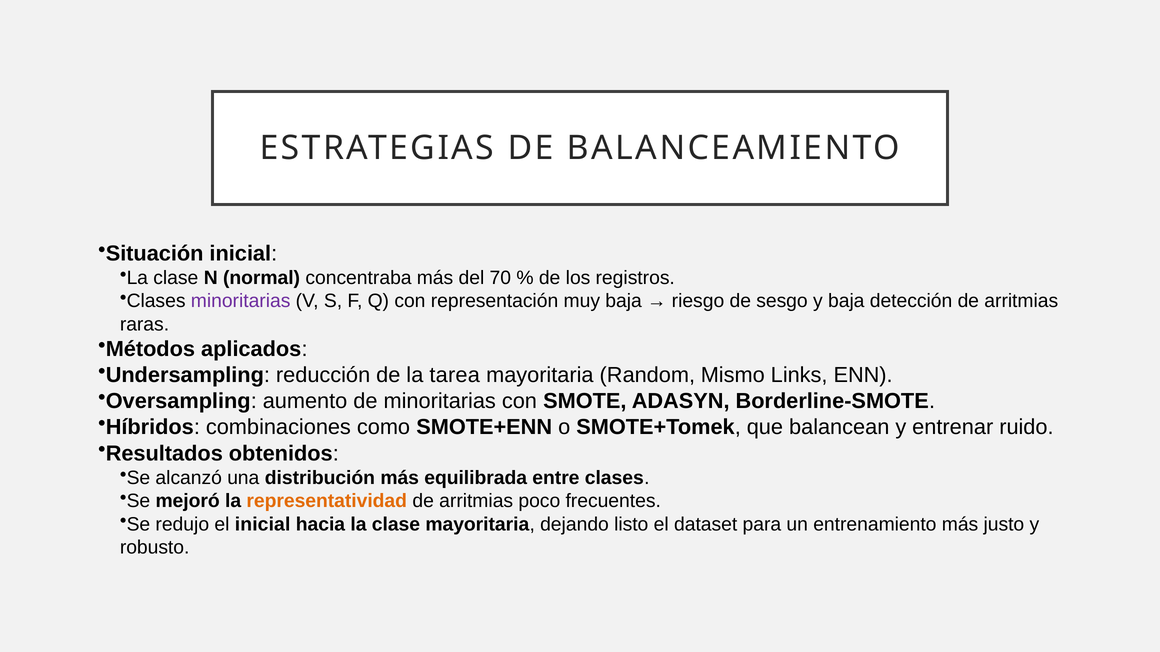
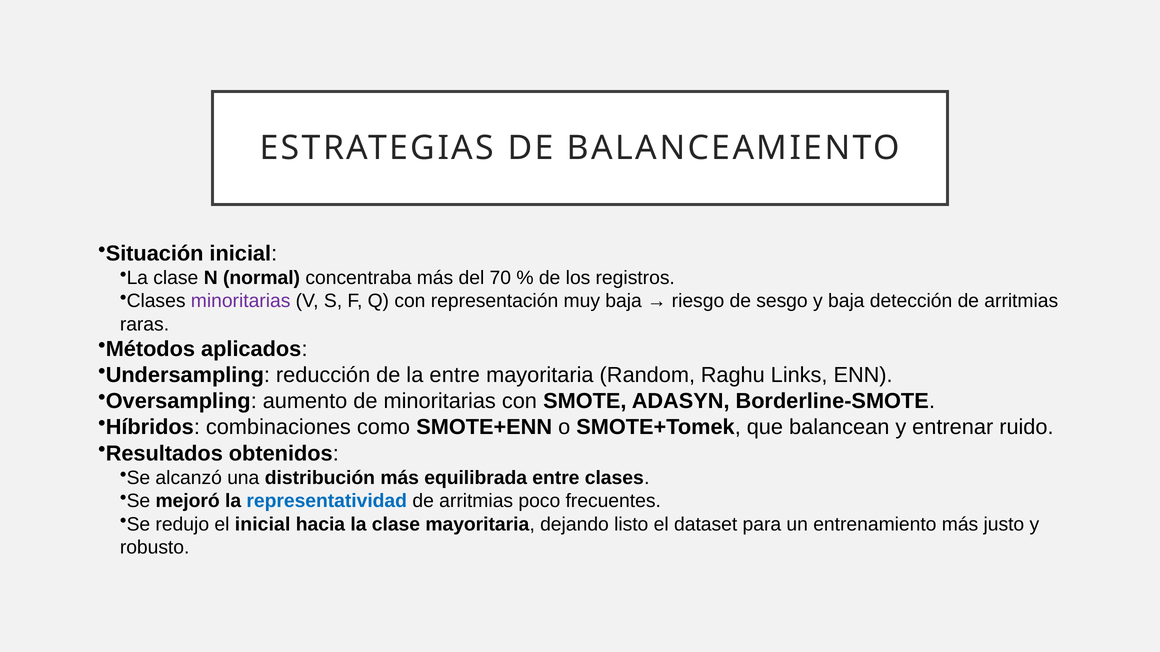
la tarea: tarea -> entre (455, 375)
Mismo: Mismo -> Raghu (733, 375)
representatividad colour: orange -> blue (327, 501)
